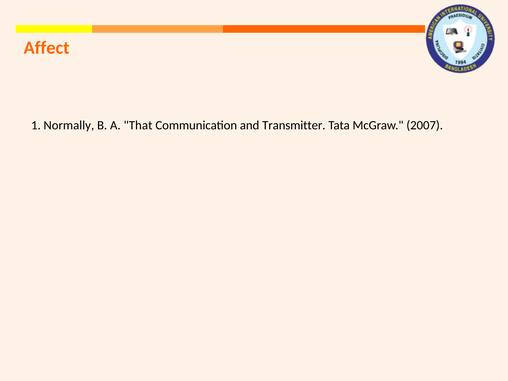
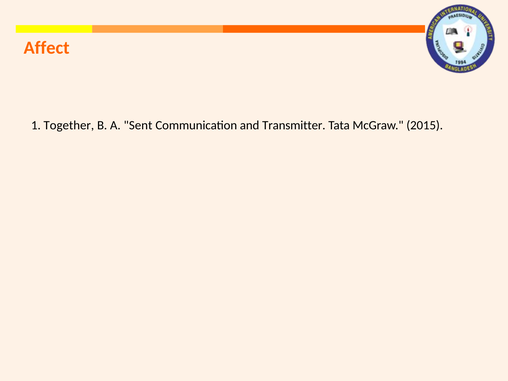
Normally: Normally -> Together (69, 125)
That: That -> Sent (138, 125)
2007: 2007 -> 2015 (425, 125)
